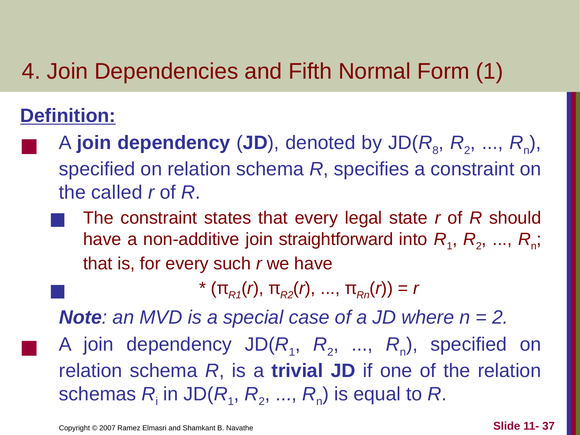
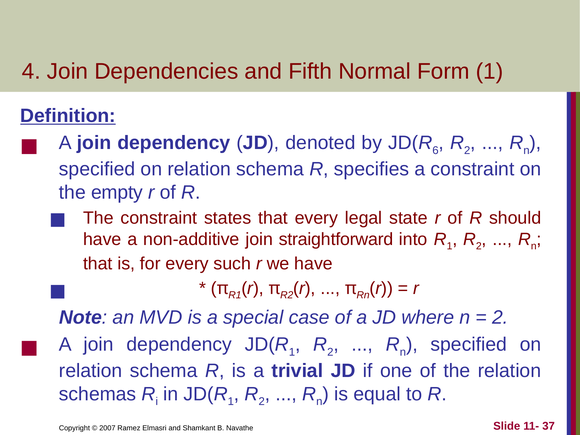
8: 8 -> 6 (435, 150)
called: called -> empty (117, 192)
